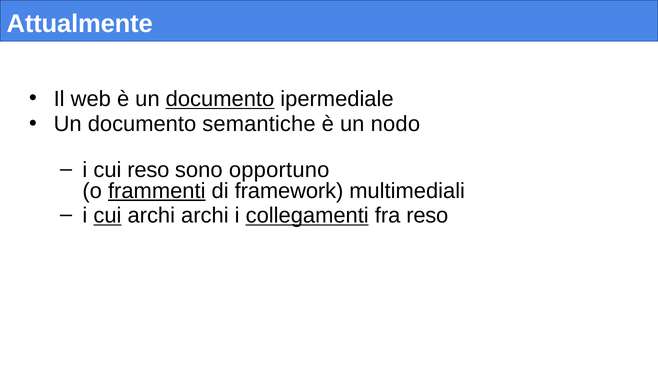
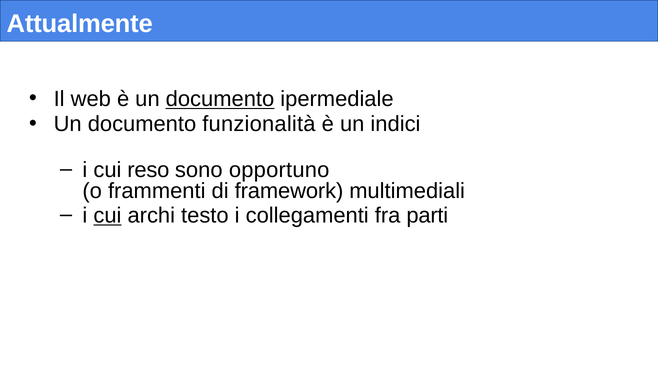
semantiche: semantiche -> funzionalità (259, 124)
nodo: nodo -> indici (395, 124)
frammenti underline: present -> none (157, 191)
archi archi: archi -> testo (205, 216)
collegamenti underline: present -> none (307, 216)
fra reso: reso -> parti (427, 216)
